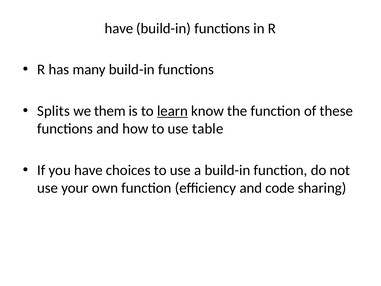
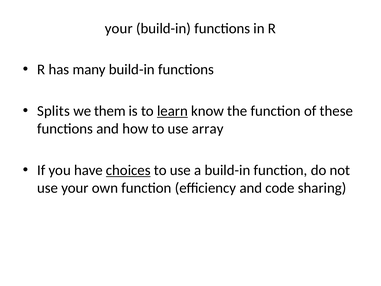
have: have -> your (119, 29)
table: table -> array (208, 129)
choices underline: none -> present (128, 170)
